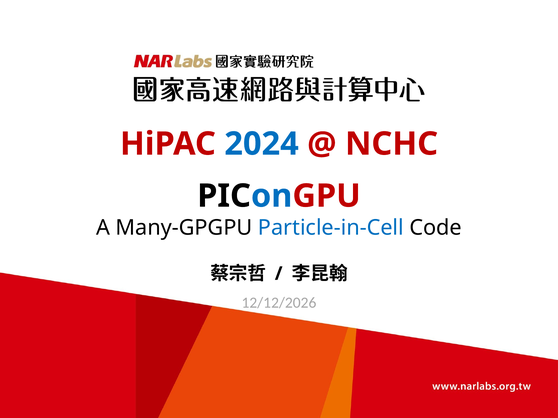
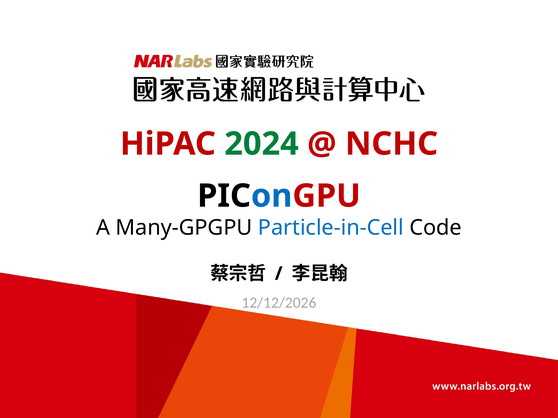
2024 colour: blue -> green (262, 144)
